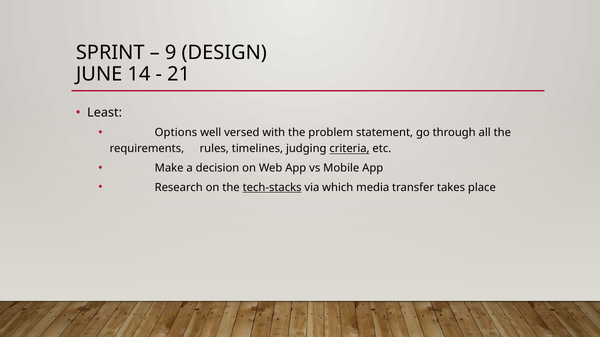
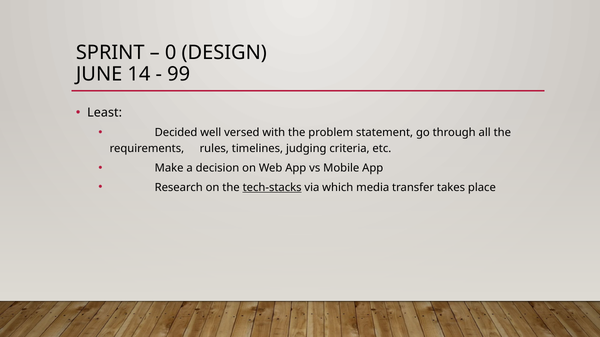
9: 9 -> 0 (171, 53)
21: 21 -> 99 (179, 74)
Options: Options -> Decided (176, 133)
criteria underline: present -> none (350, 149)
